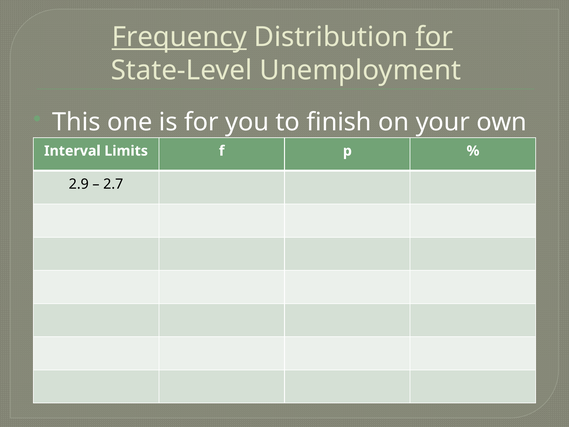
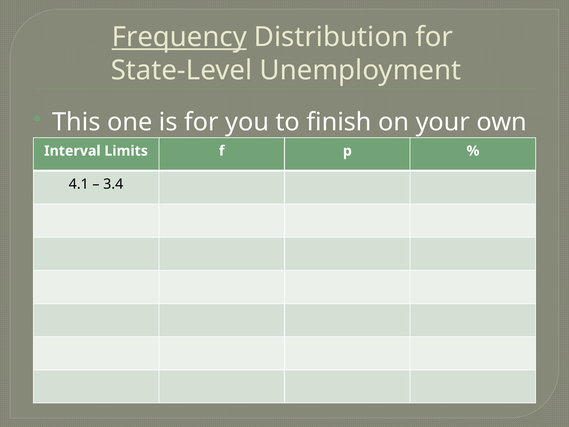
for underline: present -> none (434, 37)
2.9: 2.9 -> 4.1 (79, 184)
2.7: 2.7 -> 3.4 (113, 184)
